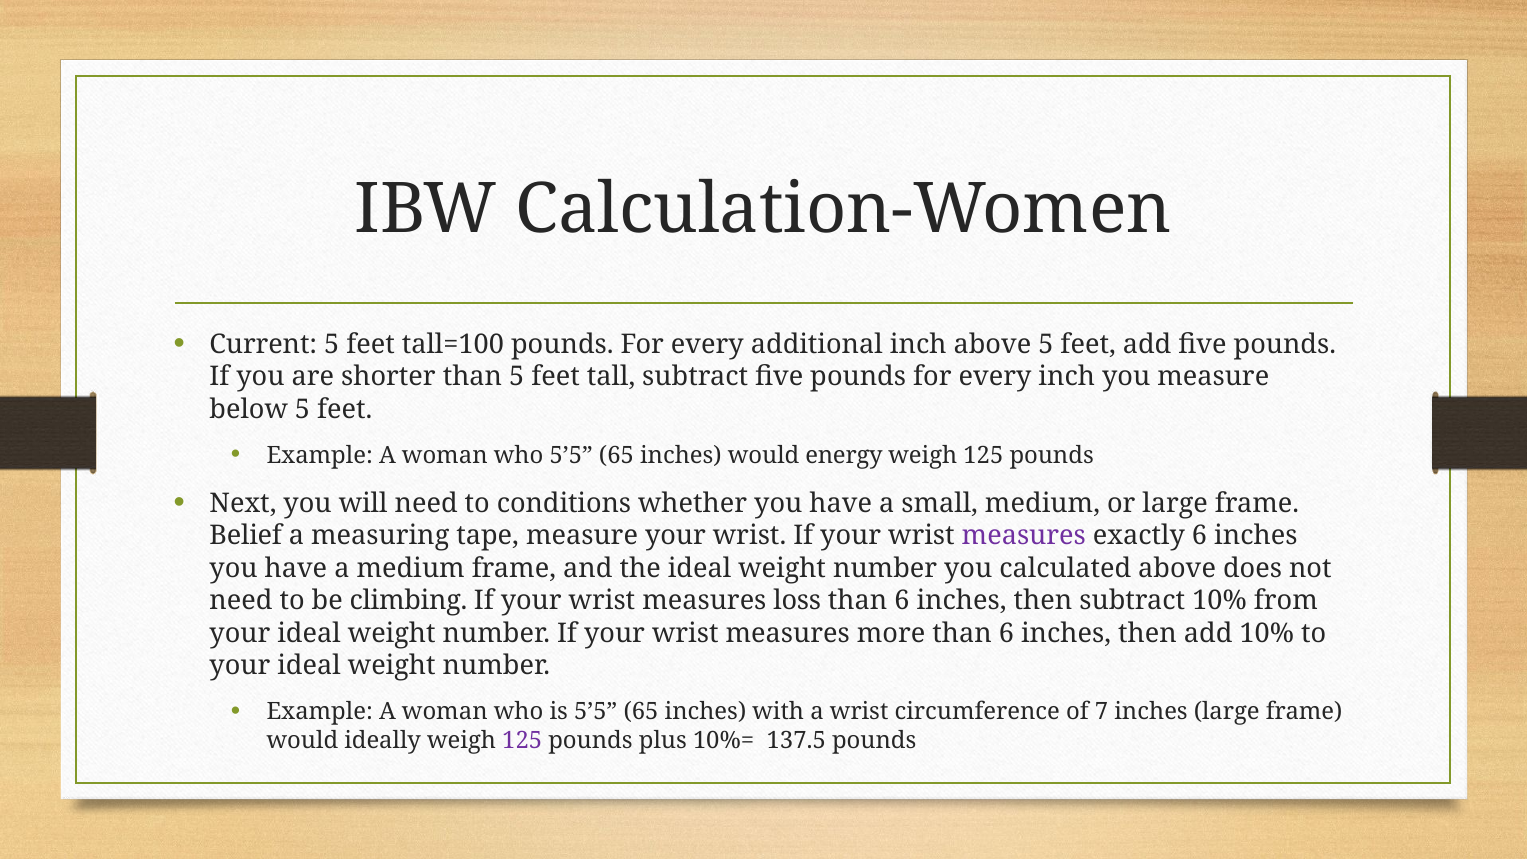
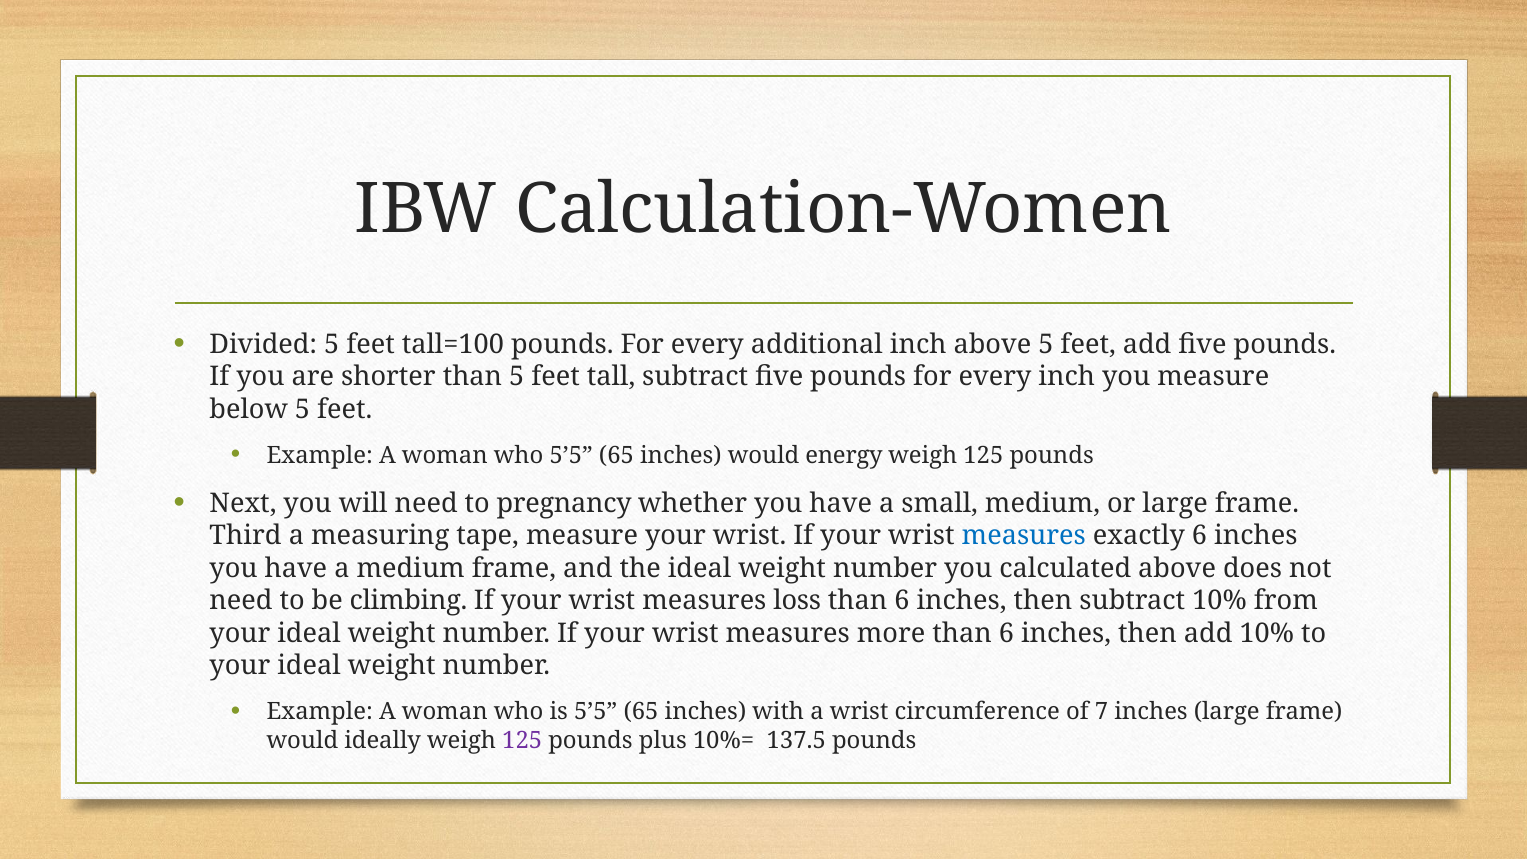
Current: Current -> Divided (263, 344)
conditions: conditions -> pregnancy (564, 503)
Belief: Belief -> Third (246, 536)
measures colour: purple -> blue (1024, 536)
